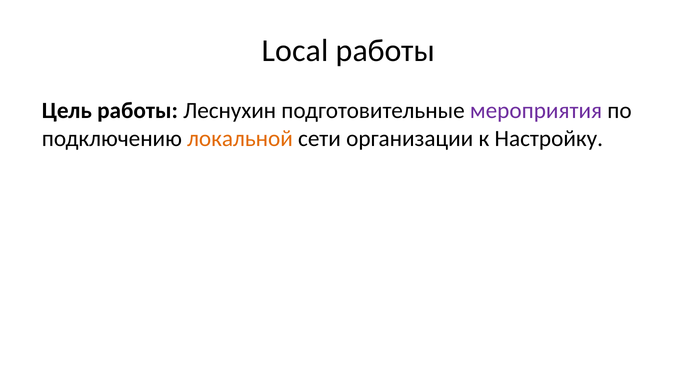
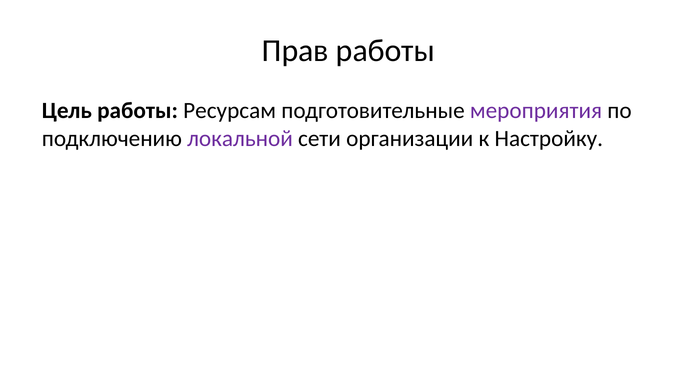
Local: Local -> Прав (295, 51)
Леснухин: Леснухин -> Ресурсам (230, 111)
локальной colour: orange -> purple (240, 138)
